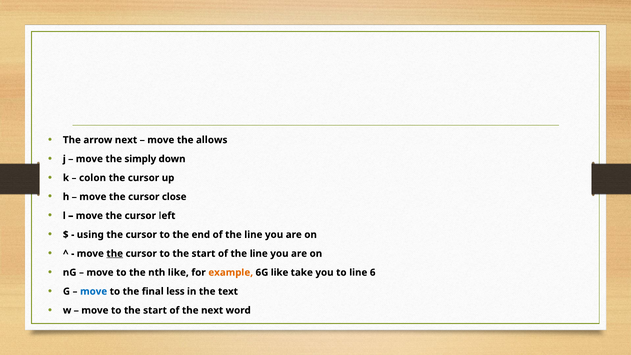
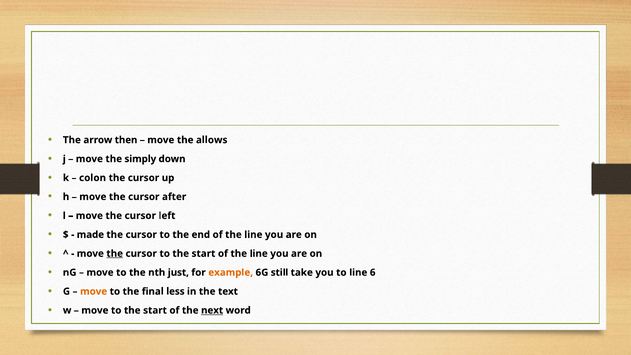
arrow next: next -> then (126, 140)
close: close -> after (174, 197)
using: using -> made (90, 235)
nth like: like -> just (178, 272)
6G like: like -> still (280, 272)
move colour: blue -> orange (94, 291)
next underline: none -> present (212, 310)
